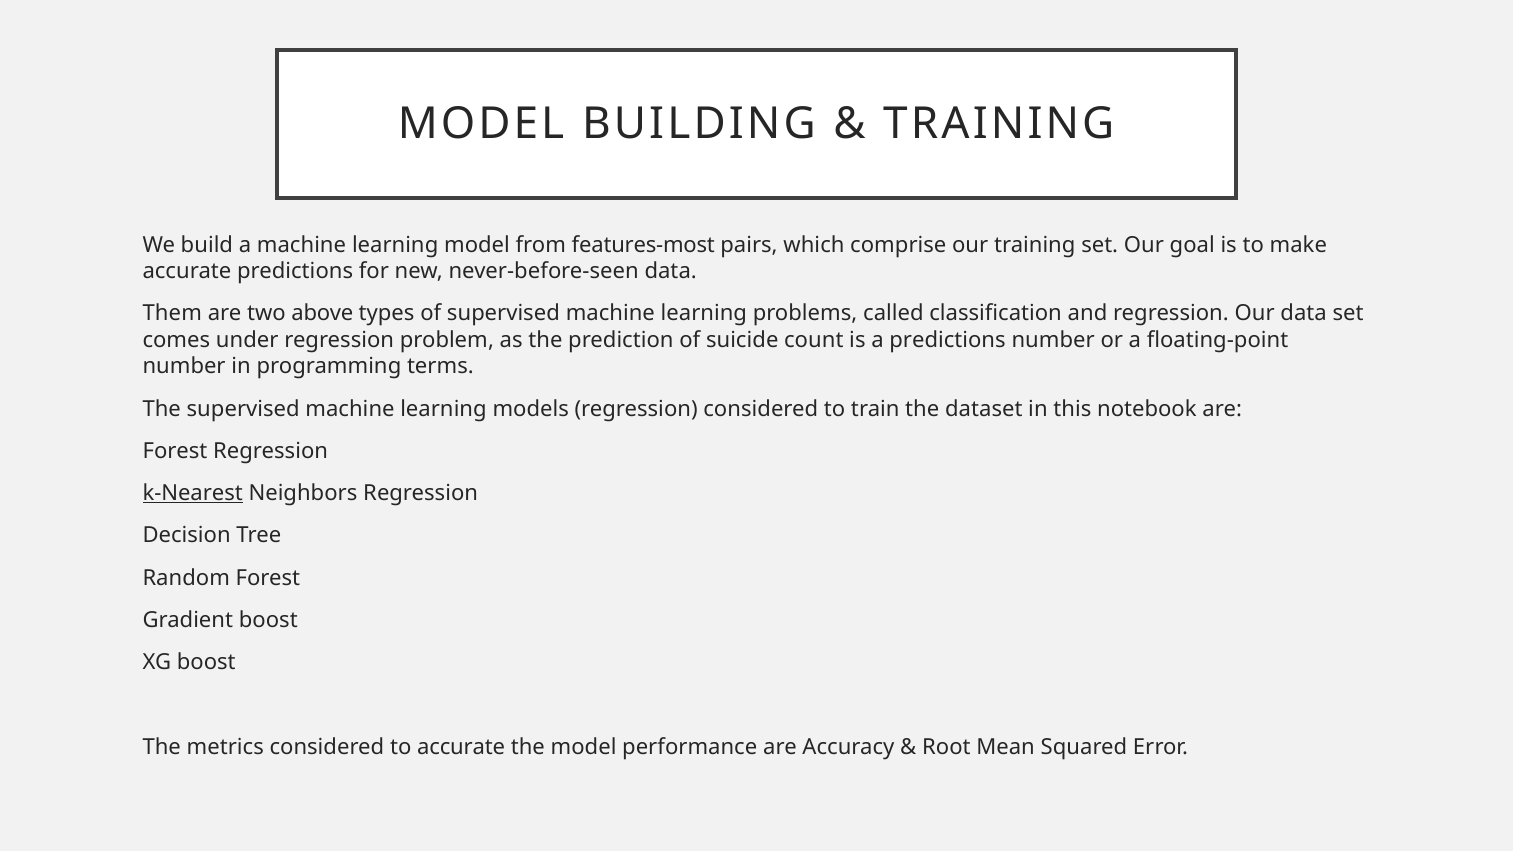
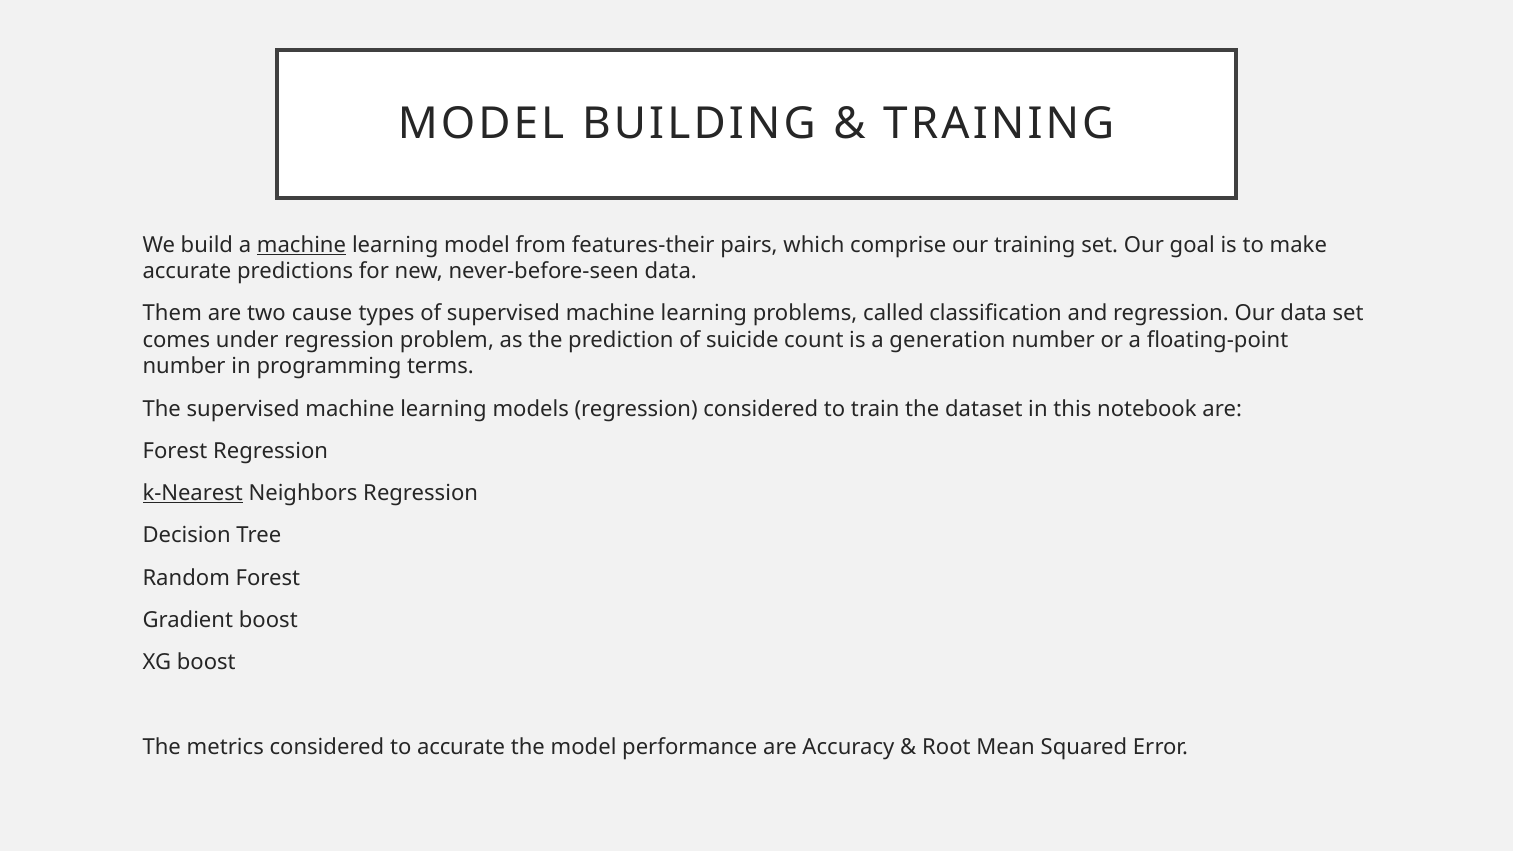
machine underline: none -> present (302, 245)
features-most: features-most -> features-their (643, 245)
above: above -> cause (322, 314)
a predictions: predictions -> generation (947, 340)
